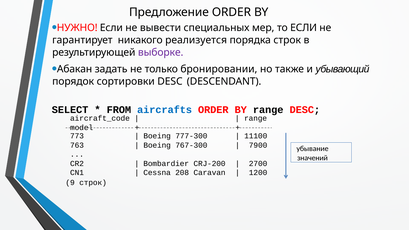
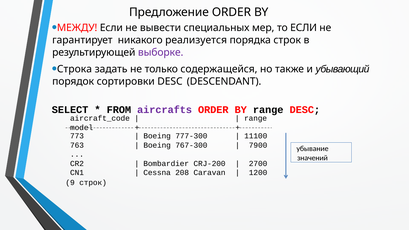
НУЖНО: НУЖНО -> МЕЖДУ (77, 28)
Абакан: Абакан -> Строка (74, 69)
бронировании: бронировании -> содержащейся (219, 69)
aircrafts colour: blue -> purple (165, 110)
